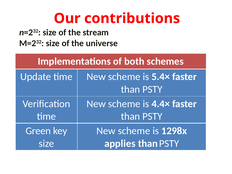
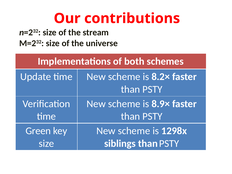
5.4×: 5.4× -> 8.2× (161, 77)
4.4×: 4.4× -> 8.9× (161, 104)
applies: applies -> siblings (120, 143)
